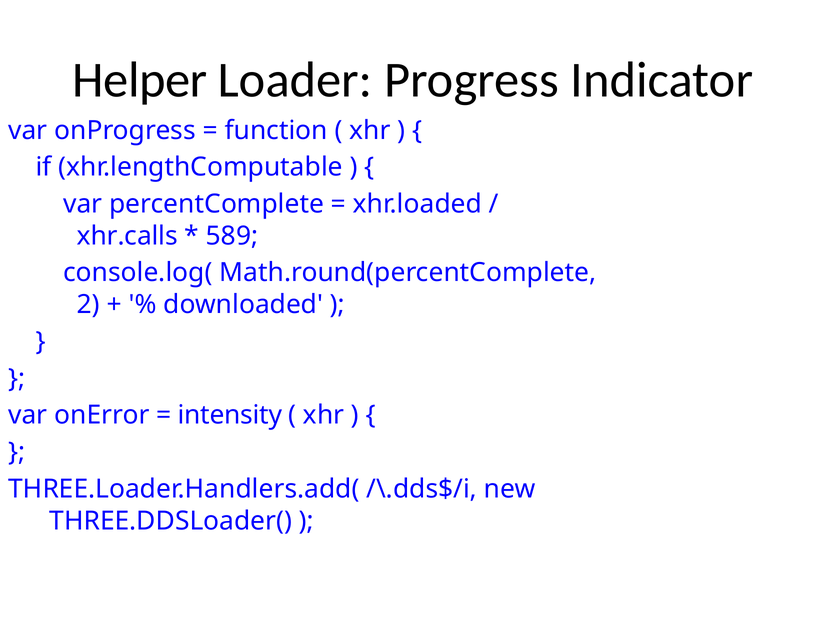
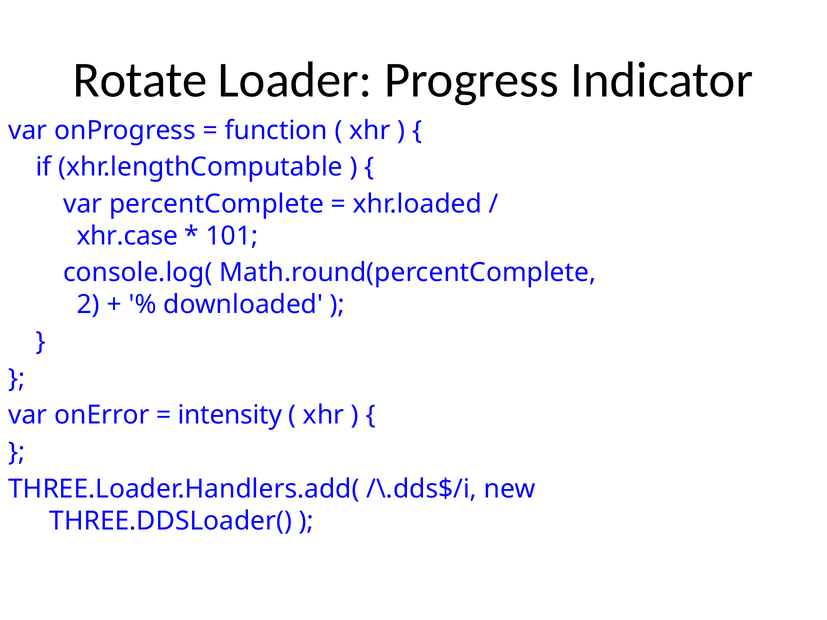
Helper: Helper -> Rotate (140, 80)
xhr.calls: xhr.calls -> xhr.case (127, 236)
589: 589 -> 101 (232, 236)
